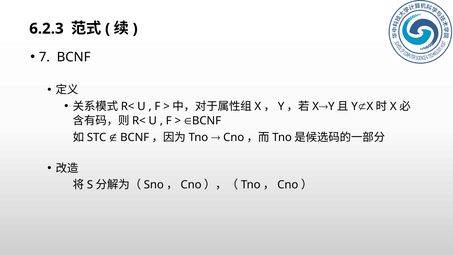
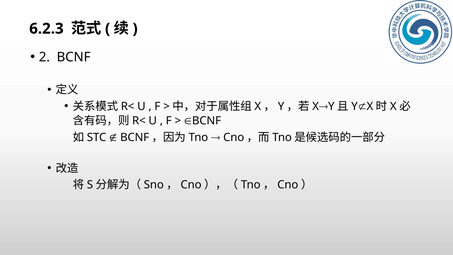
7: 7 -> 2 (44, 57)
